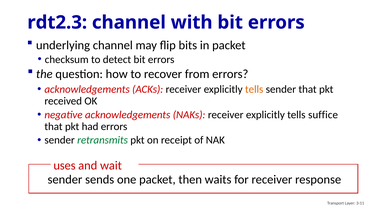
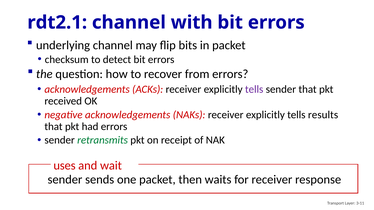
rdt2.3: rdt2.3 -> rdt2.1 (57, 22)
tells colour: orange -> purple (254, 89)
suffice: suffice -> results (323, 115)
